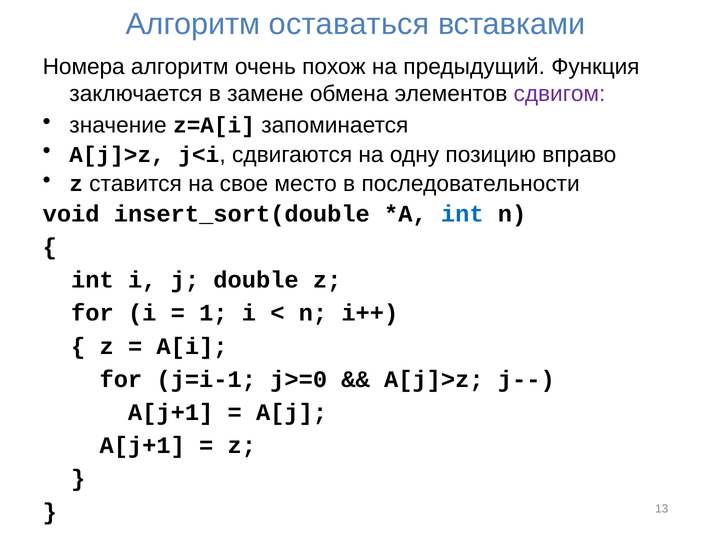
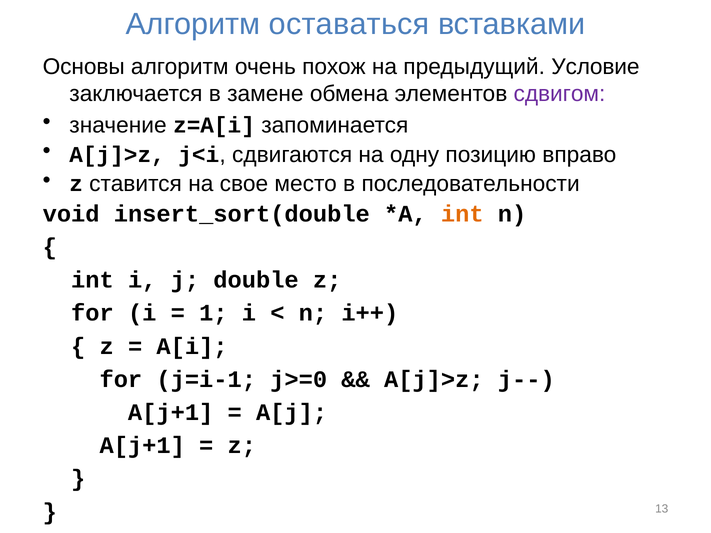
Номера: Номера -> Основы (84, 67)
Функция: Функция -> Условие (595, 67)
int colour: blue -> orange (462, 214)
